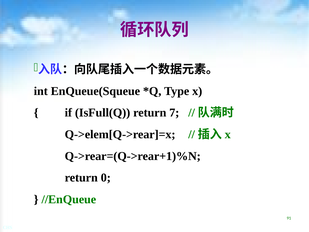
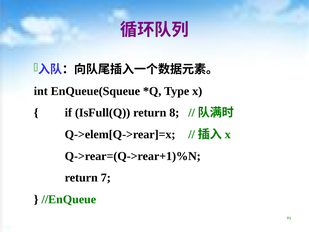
7: 7 -> 8 (174, 113)
0: 0 -> 7 (106, 178)
